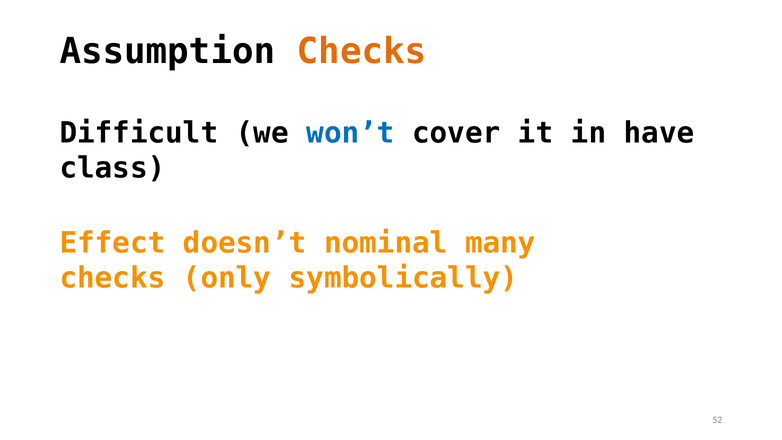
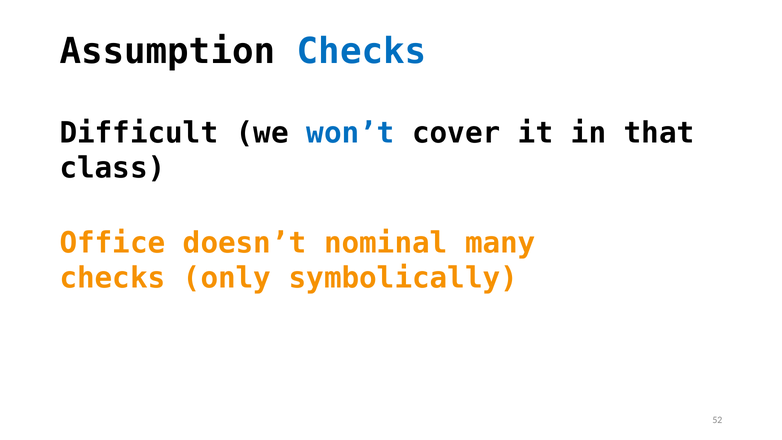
Checks colour: orange -> blue (362, 52)
have: have -> that (659, 133)
Effect: Effect -> Office (112, 243)
